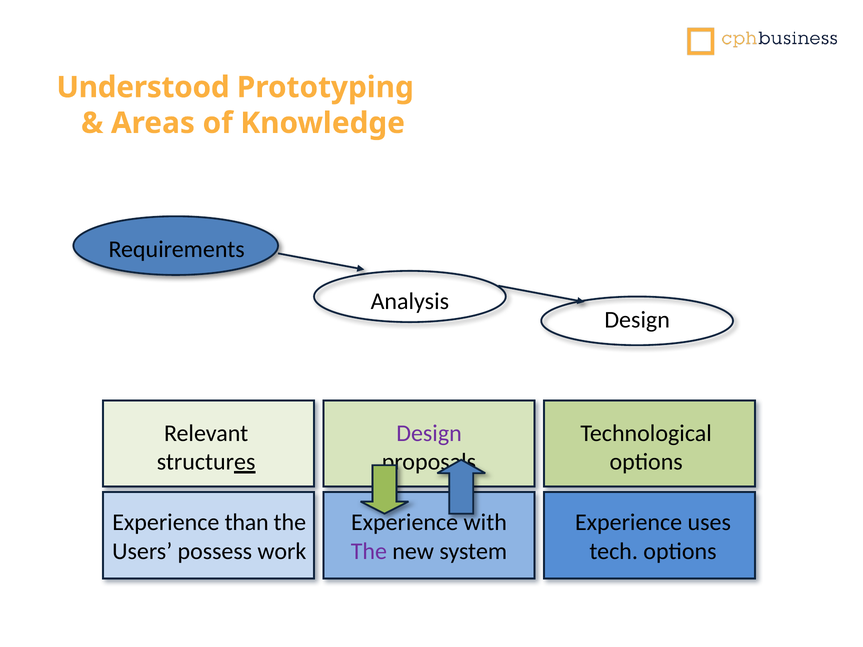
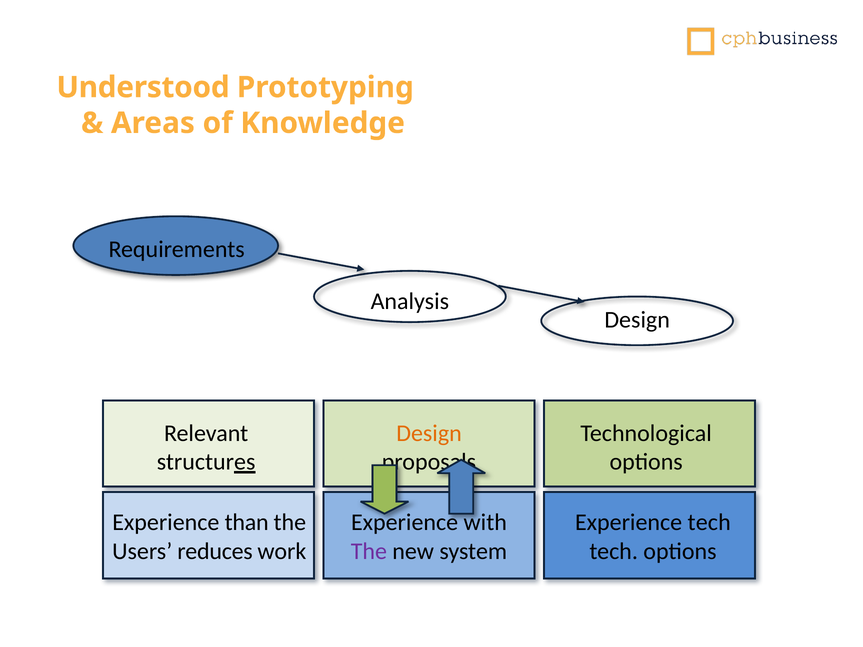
Design colour: purple -> orange (429, 433)
Experience uses: uses -> tech (709, 523)
possess: possess -> reduces (215, 552)
